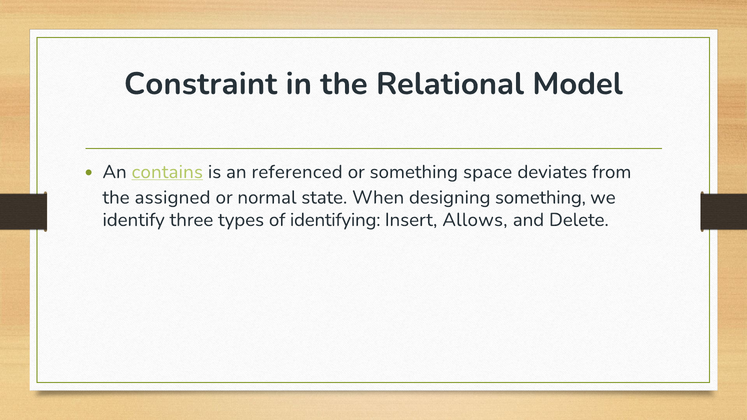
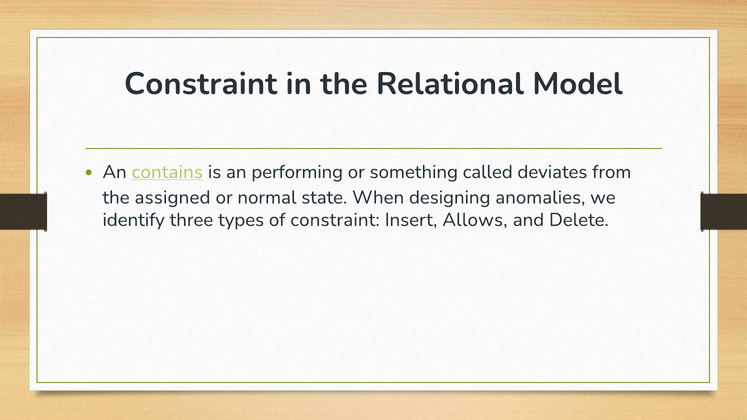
referenced: referenced -> performing (297, 172)
space: space -> called (488, 172)
designing something: something -> anomalies (540, 197)
of identifying: identifying -> constraint (335, 220)
